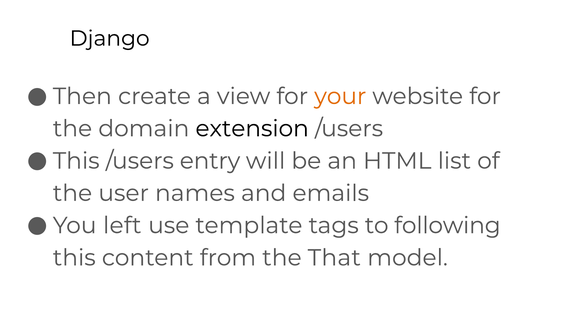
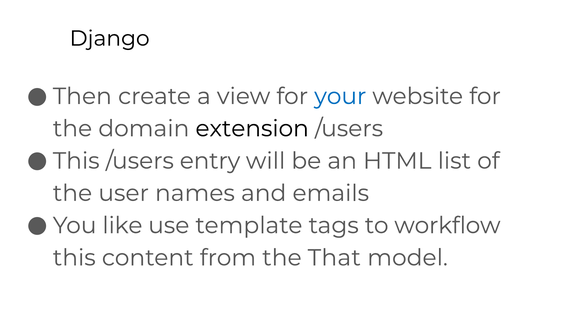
your colour: orange -> blue (340, 96)
left: left -> like (122, 225)
following: following -> workflow (447, 225)
